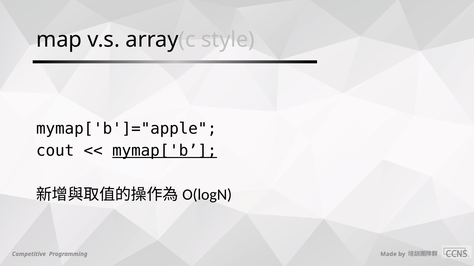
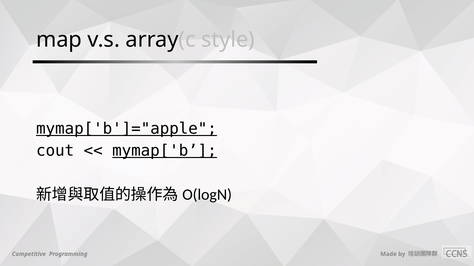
mymap['b']="apple underline: none -> present (126, 129)
